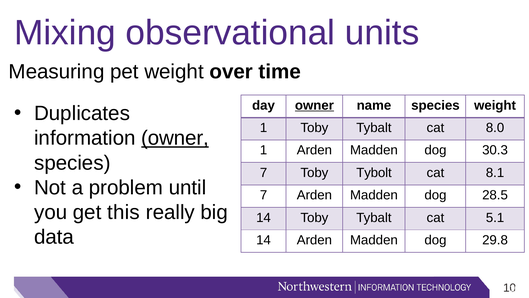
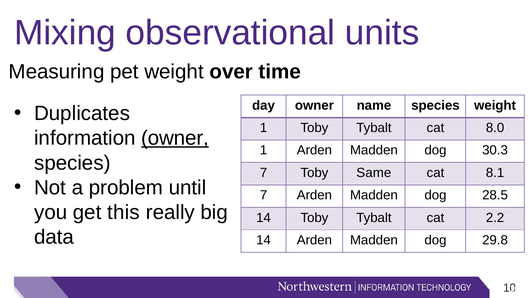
owner underline: present -> none (314, 105)
Tybolt: Tybolt -> Same (374, 172)
5.1: 5.1 -> 2.2 (495, 217)
